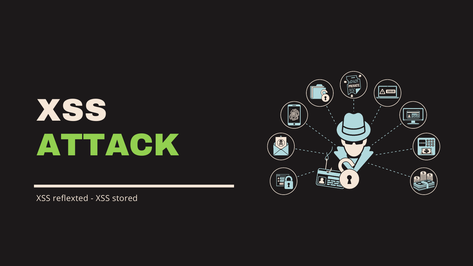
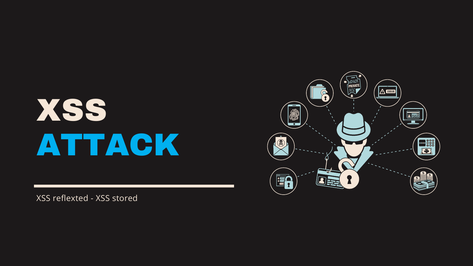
ATTACK colour: light green -> light blue (108, 145)
